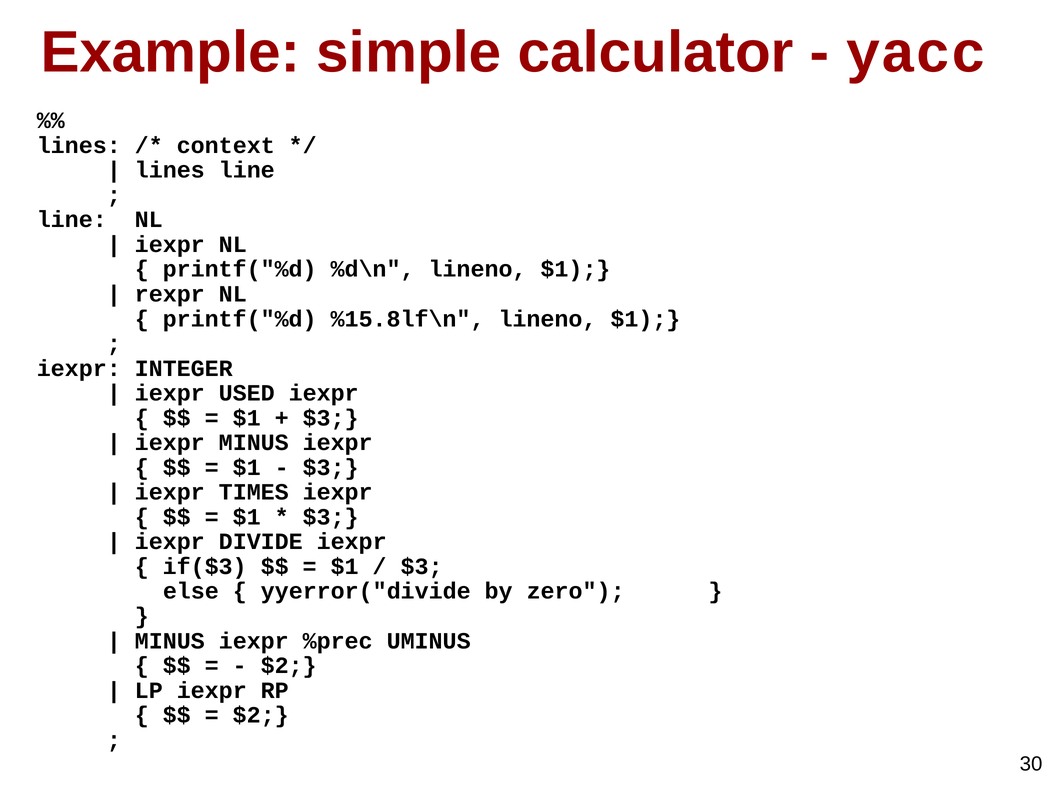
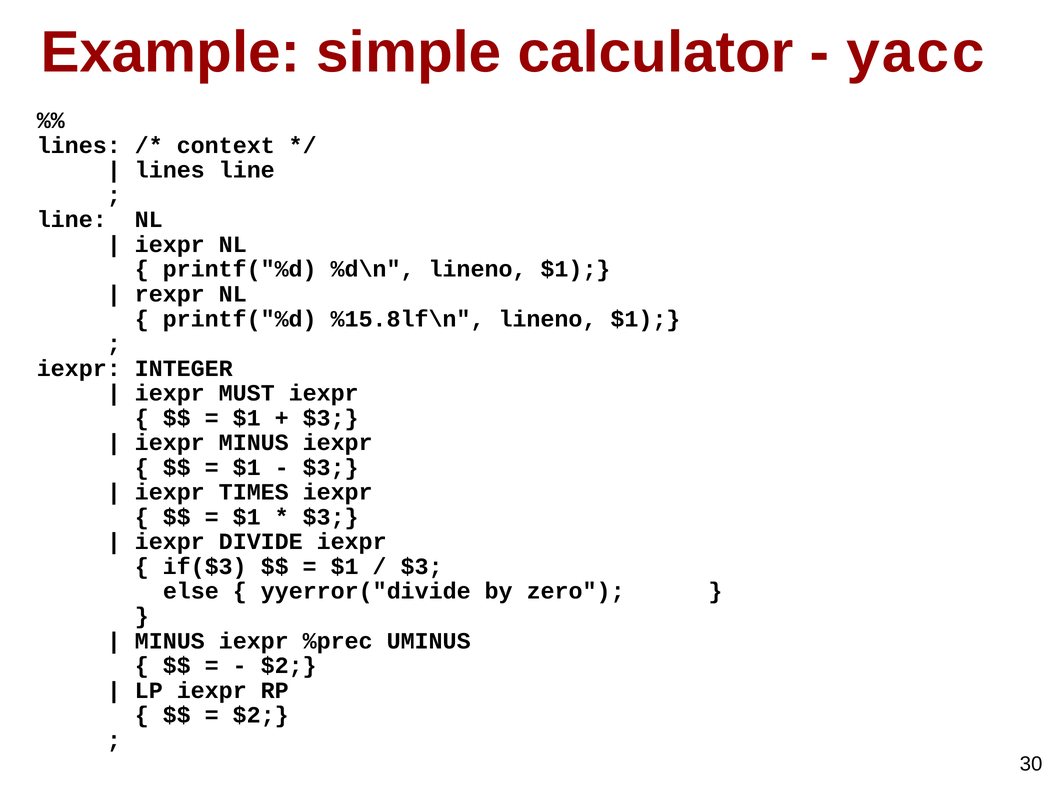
USED: USED -> MUST (247, 394)
